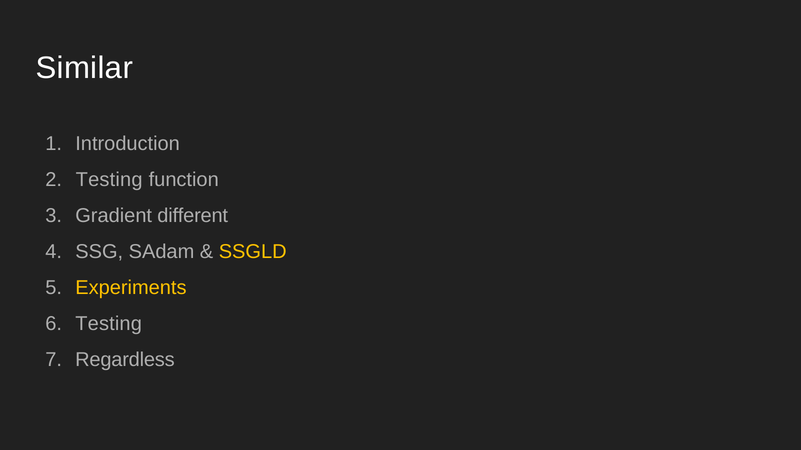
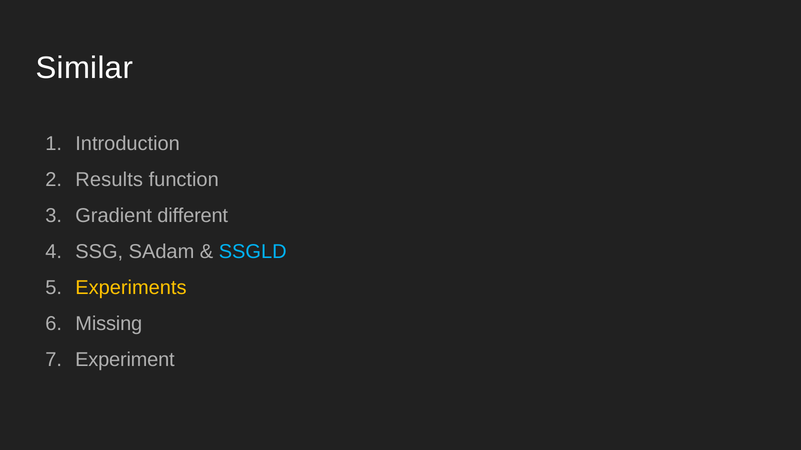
Testing: Testing -> Results (109, 180)
SSGLD colour: yellow -> light blue (253, 252)
Testing: Testing -> Missing (109, 324)
Regardless: Regardless -> Experiment (125, 360)
